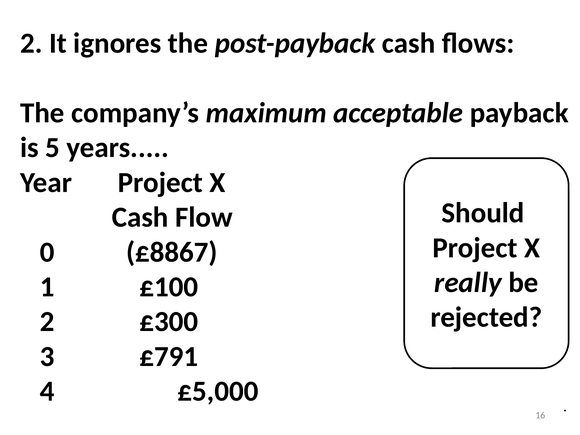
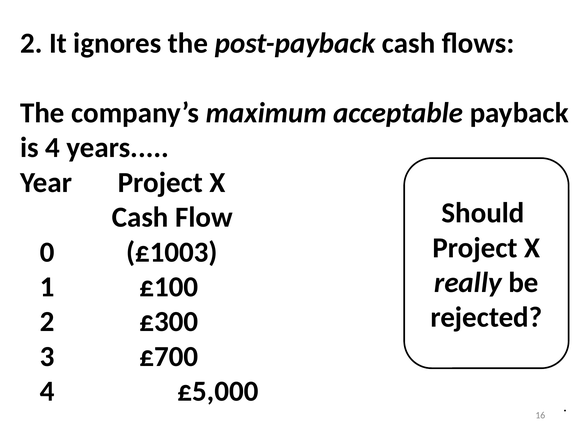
is 5: 5 -> 4 (53, 148)
£8867: £8867 -> £1003 (172, 252)
£791: £791 -> £700 (169, 357)
